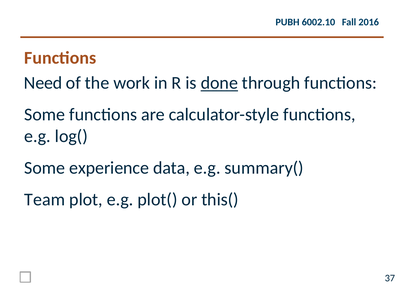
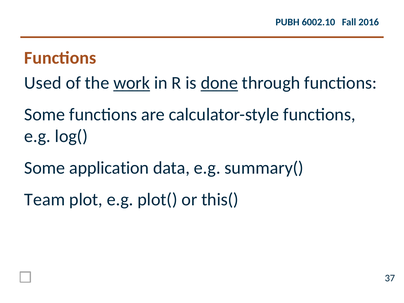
Need: Need -> Used (43, 83)
work underline: none -> present (132, 83)
experience: experience -> application (109, 168)
